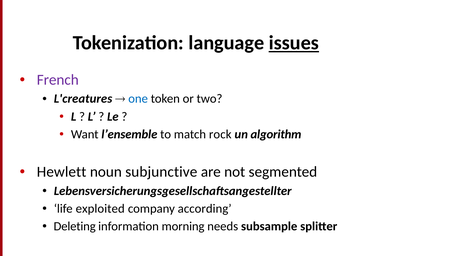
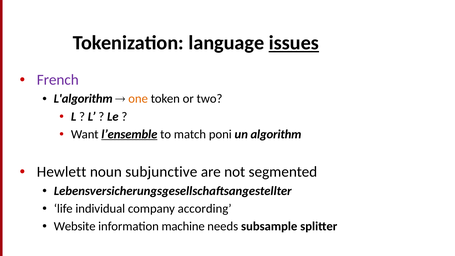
L'creatures: L'creatures -> L'algorithm (83, 99)
one colour: blue -> orange (138, 99)
l’ensemble underline: none -> present (129, 134)
rock: rock -> poni (220, 134)
exploited: exploited -> individual (100, 208)
Deleting: Deleting -> Website (75, 226)
morning: morning -> machine (183, 226)
